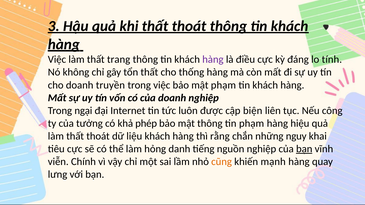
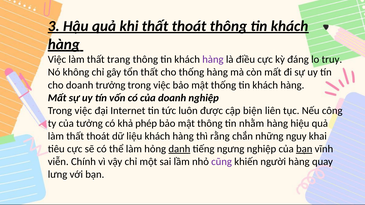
tính: tính -> truy (332, 60)
truyền: truyền -> trưởng (111, 85)
mật phạm: phạm -> thống (223, 85)
ngại: ngại -> việc (83, 111)
tin phạm: phạm -> nhằm (252, 123)
danh underline: none -> present (179, 149)
nguồn: nguồn -> ngưng (231, 149)
cũng colour: orange -> purple (222, 162)
mạnh: mạnh -> người (273, 162)
